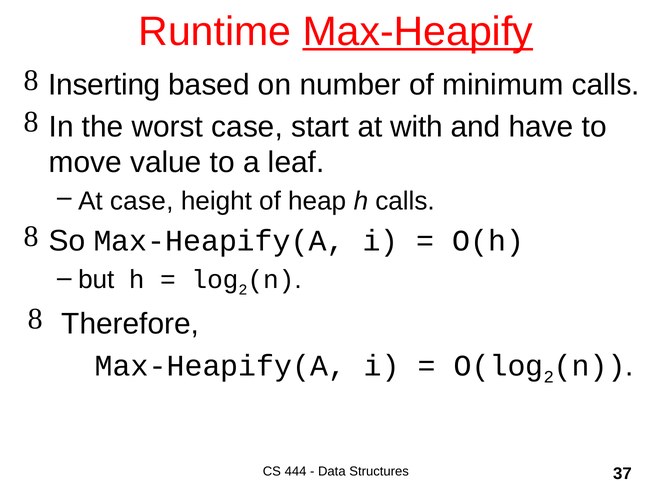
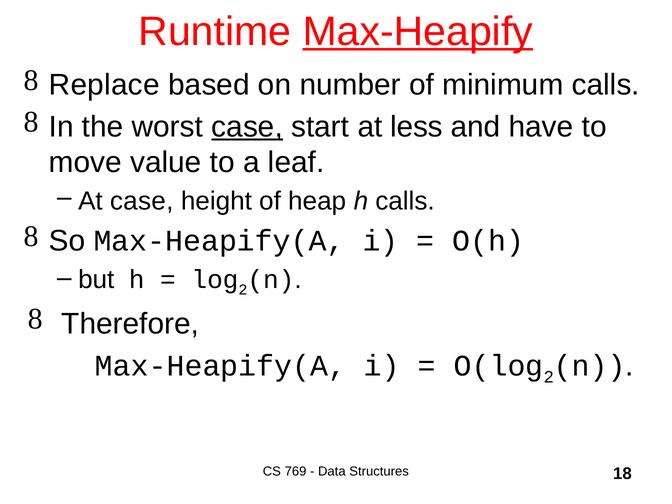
Inserting: Inserting -> Replace (104, 85)
case underline: none -> present (247, 127)
with: with -> less (417, 127)
444: 444 -> 769 (296, 471)
37: 37 -> 18 (622, 474)
